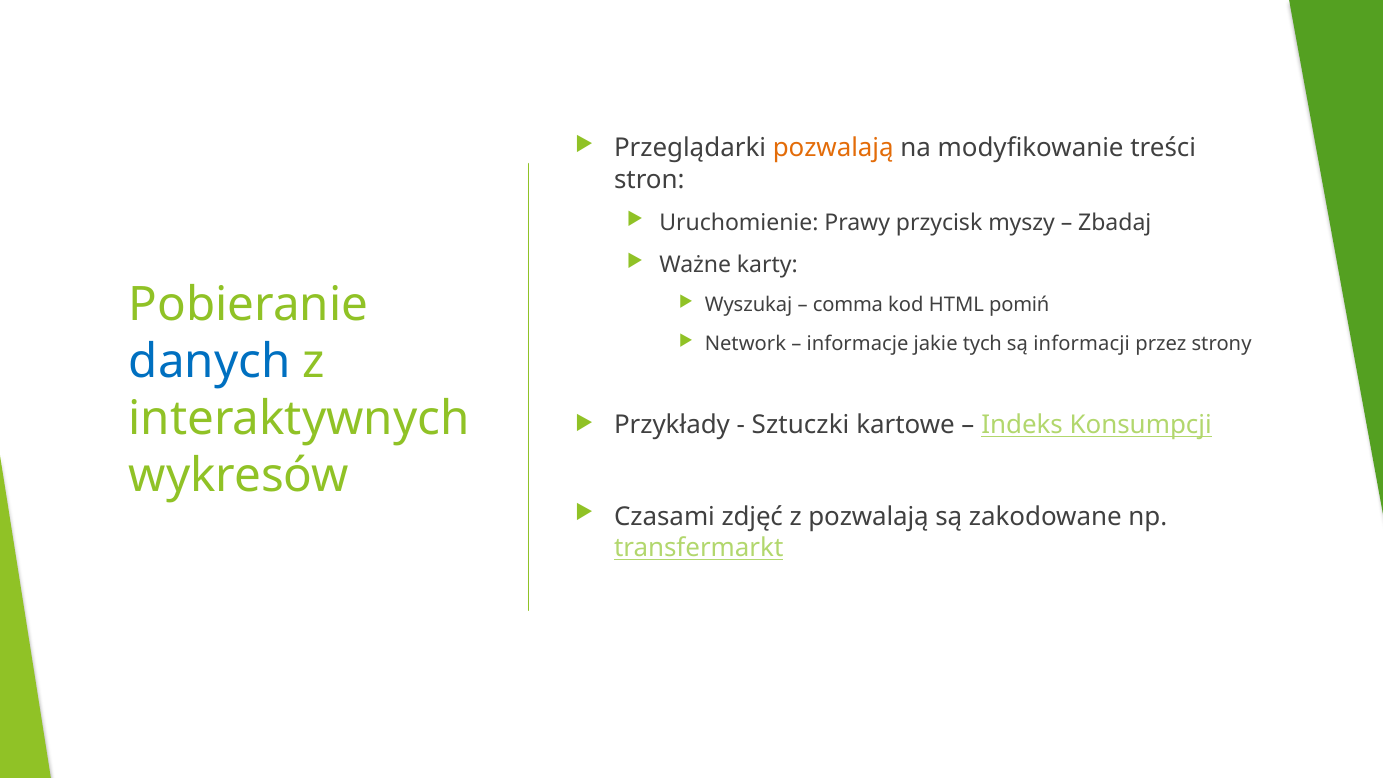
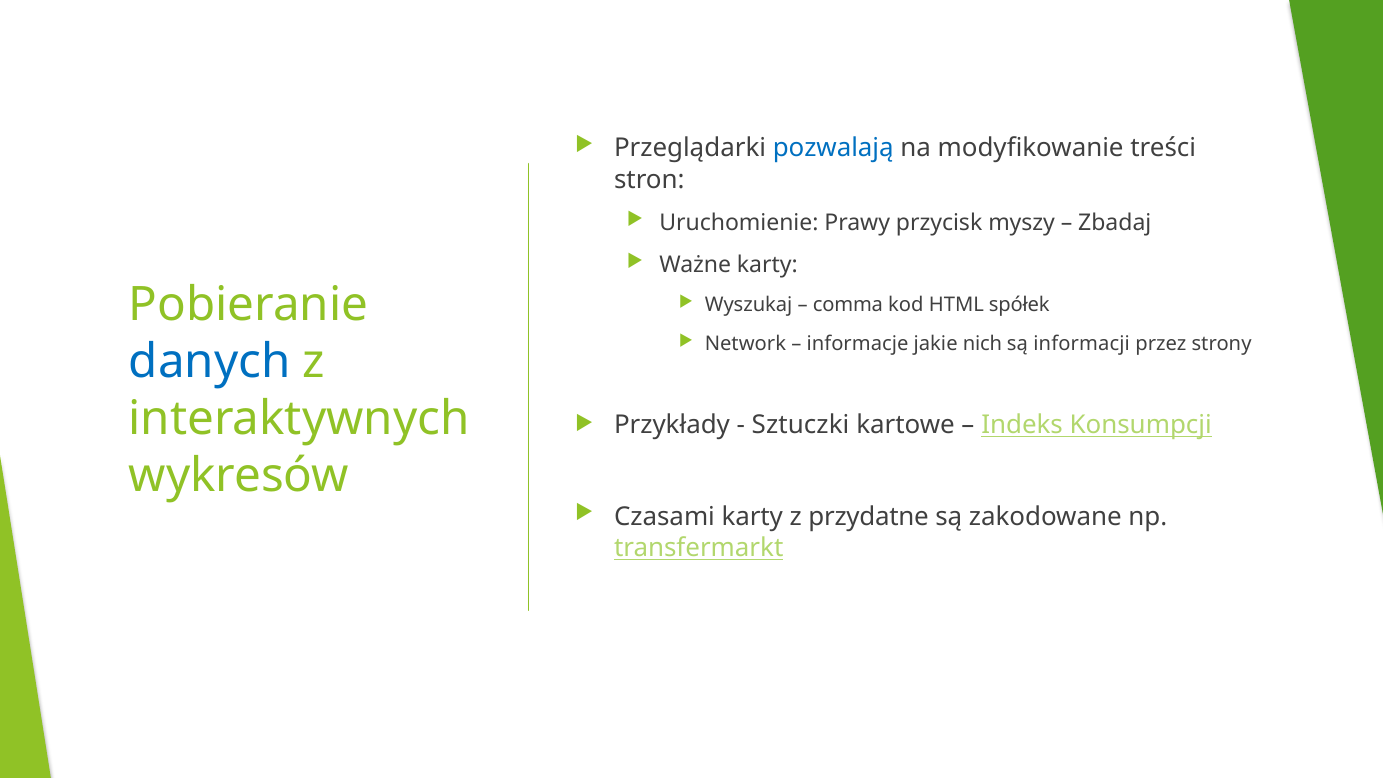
pozwalają colour: orange -> blue (833, 148)
pomiń: pomiń -> spółek (1019, 305)
tych: tych -> nich (982, 344)
Czasami zdjęć: zdjęć -> karty (752, 517)
z pozwalają: pozwalają -> przydatne (869, 517)
